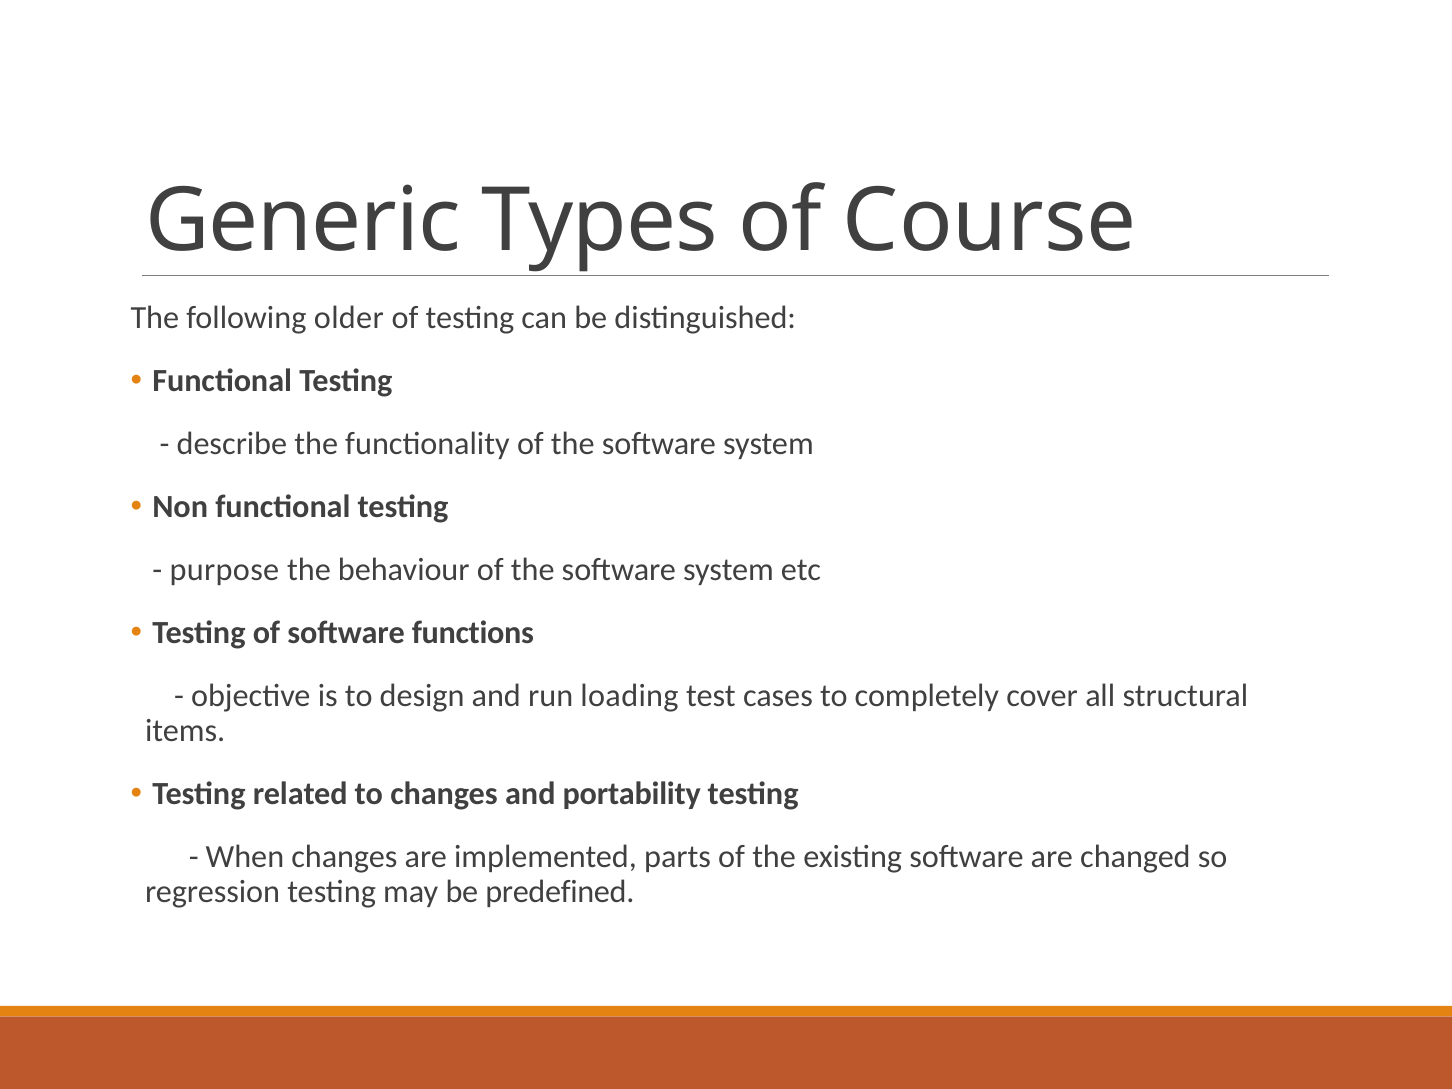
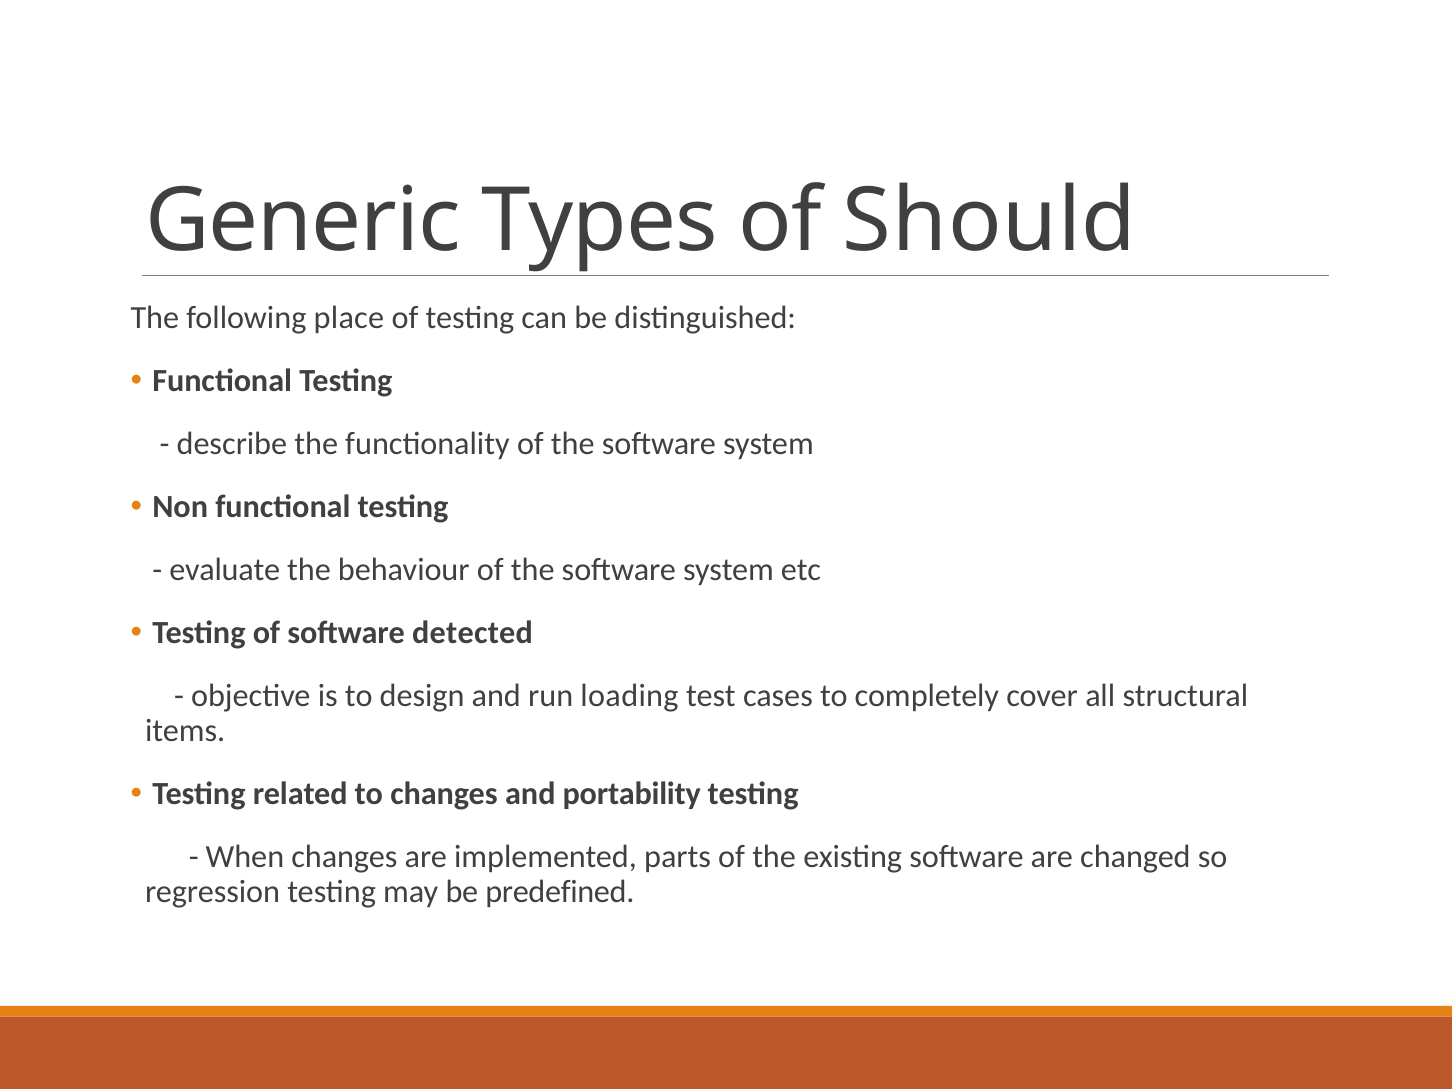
Course: Course -> Should (990, 221)
older: older -> place (349, 318)
purpose: purpose -> evaluate (225, 570)
functions: functions -> detected (473, 633)
